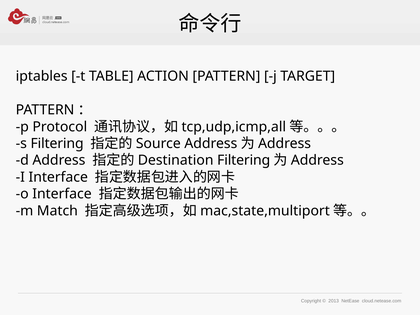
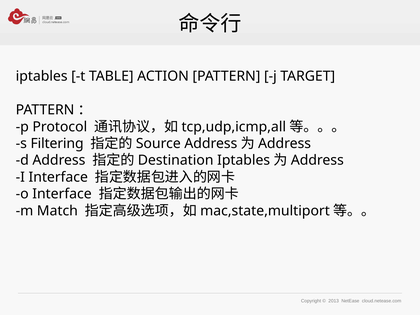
Filtering: Filtering -> Iptables (244, 160)
